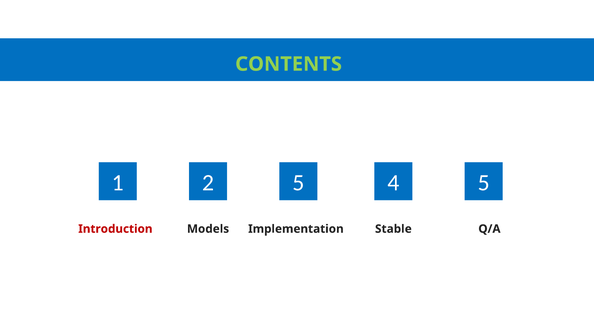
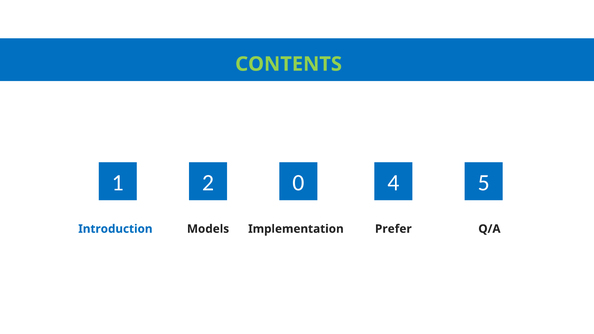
2 5: 5 -> 0 (298, 183)
Introduction colour: red -> blue (115, 229)
Stable: Stable -> Prefer (393, 229)
